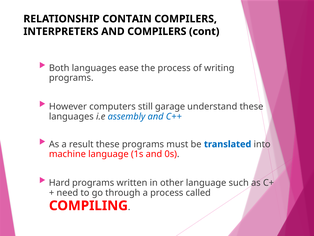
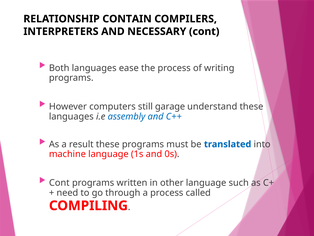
AND COMPILERS: COMPILERS -> NECESSARY (157, 31)
Hard: Hard -> Cont (59, 183)
